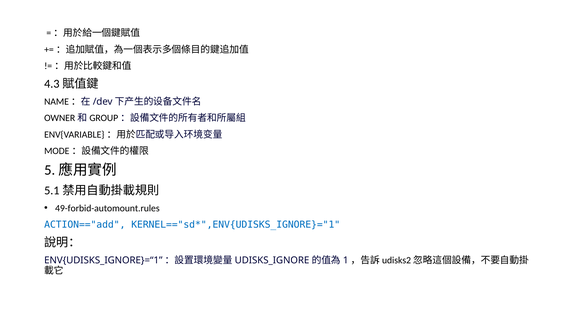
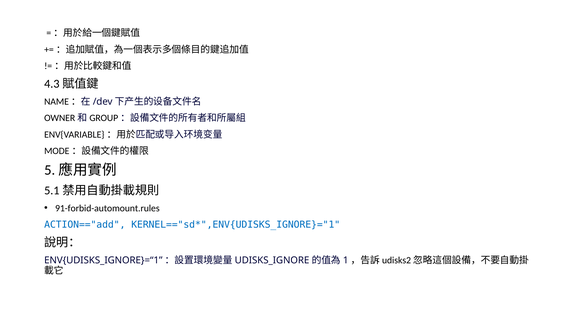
49-forbid-automount.rules: 49-forbid-automount.rules -> 91-forbid-automount.rules (107, 208)
